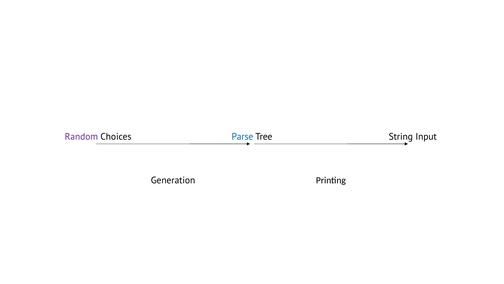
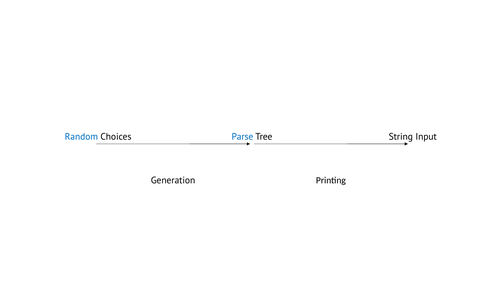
Random colour: purple -> blue (81, 137)
